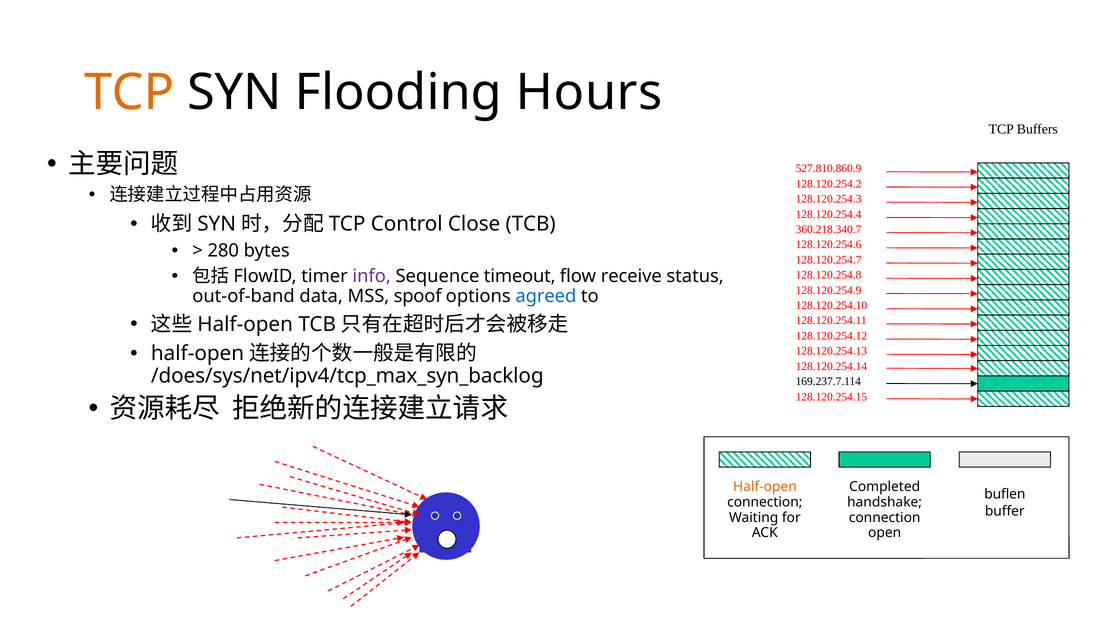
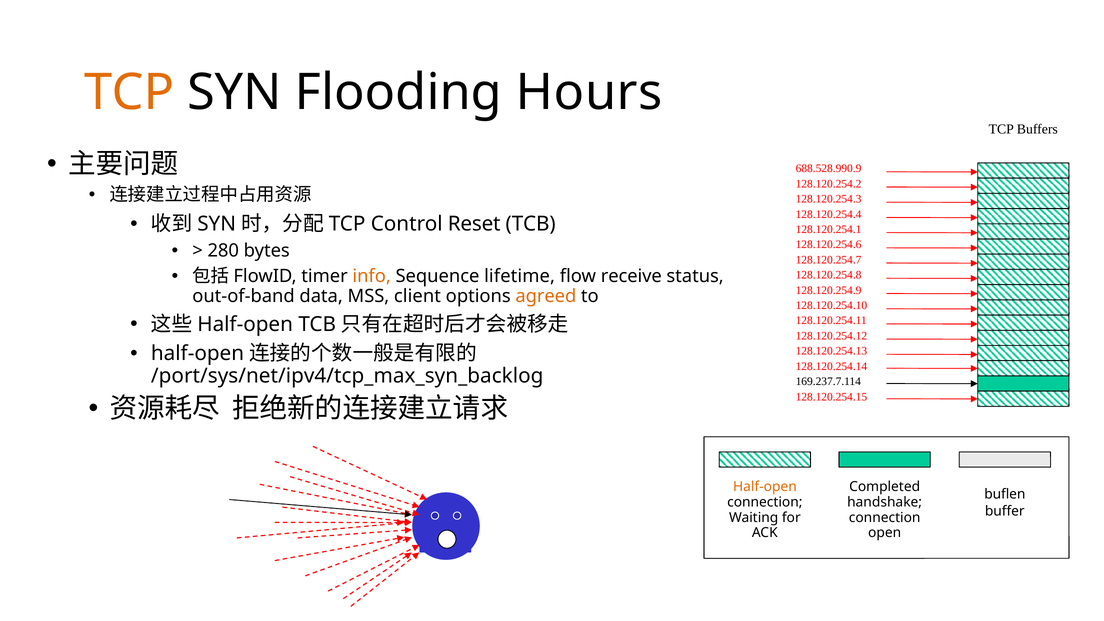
527.810.860.9: 527.810.860.9 -> 688.528.990.9 (829, 169)
Close: Close -> Reset (474, 224)
360.218.340.7: 360.218.340.7 -> 128.120.254.1 (829, 229)
info colour: purple -> orange (372, 276)
timeout: timeout -> lifetime (520, 276)
spoof: spoof -> client (417, 296)
agreed colour: blue -> orange (546, 296)
/does/sys/net/ipv4/tcp_max_syn_backlog: /does/sys/net/ipv4/tcp_max_syn_backlog -> /port/sys/net/ipv4/tcp_max_syn_backlog (347, 376)
